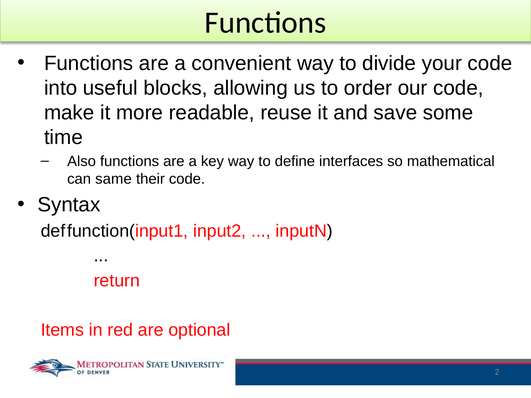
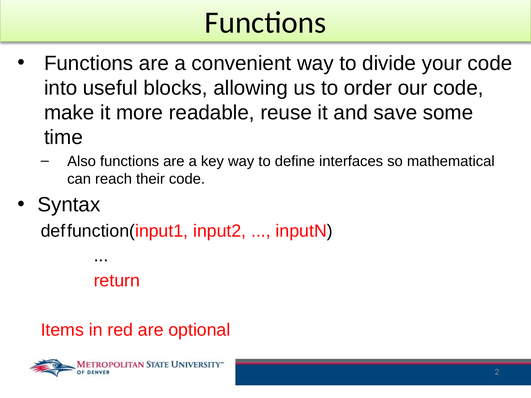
same: same -> reach (114, 179)
